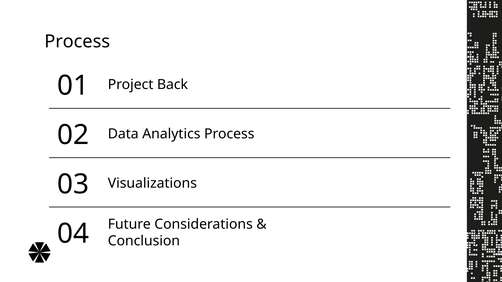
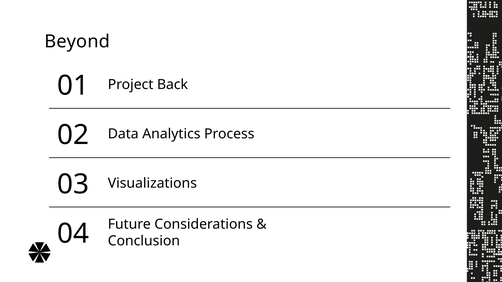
Process: Process -> Beyond (77, 42)
